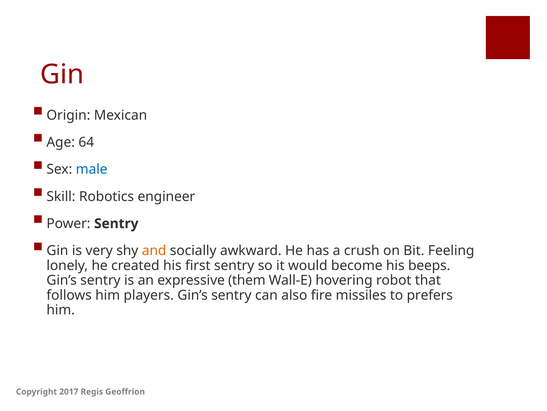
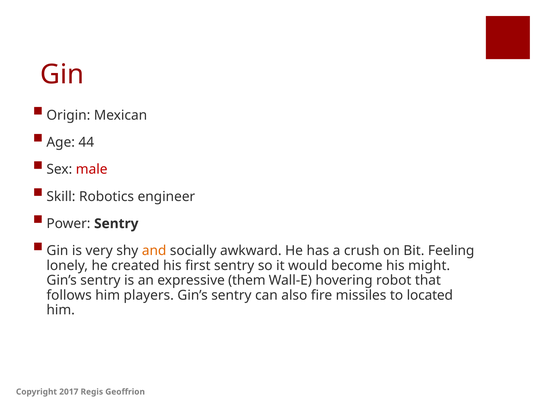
64: 64 -> 44 (86, 142)
male colour: blue -> red (92, 169)
beeps: beeps -> might (429, 265)
prefers: prefers -> located (430, 295)
